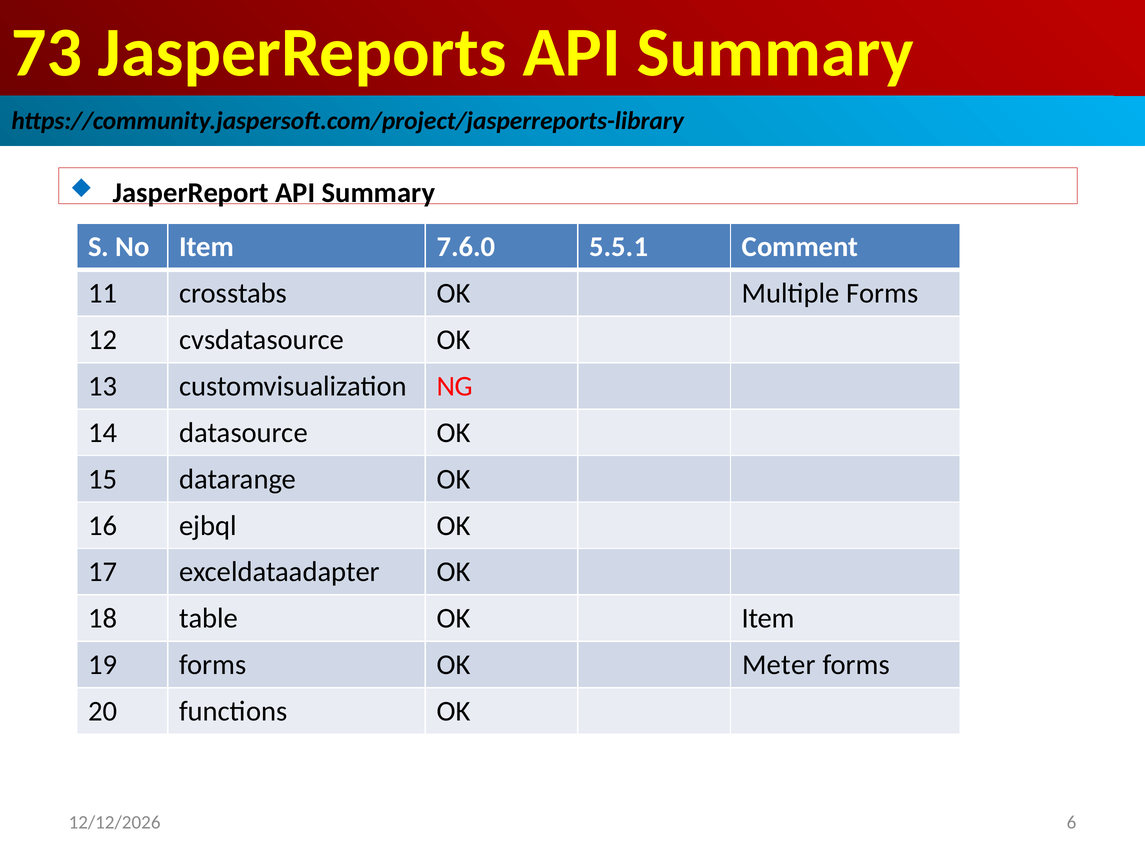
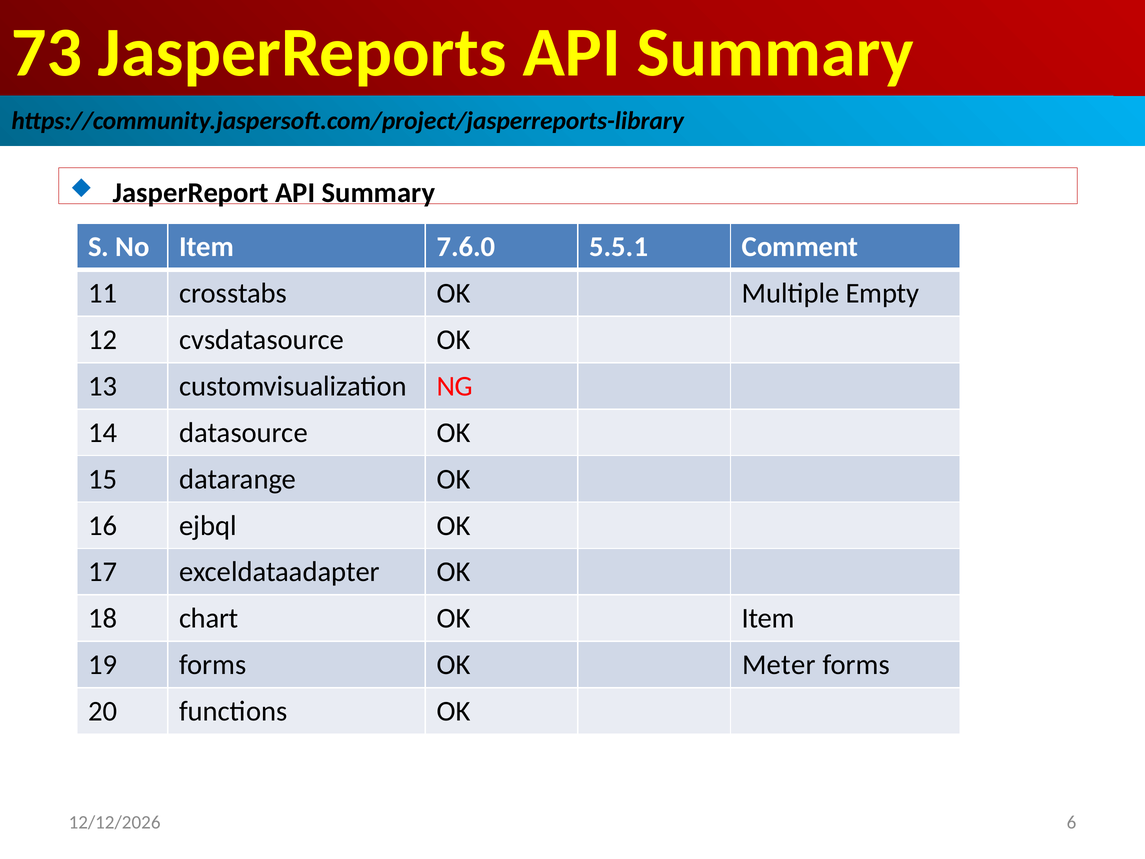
Multiple Forms: Forms -> Empty (882, 293)
table: table -> chart (209, 618)
